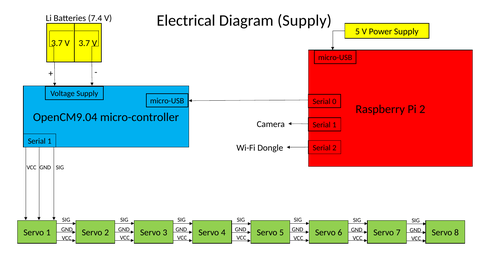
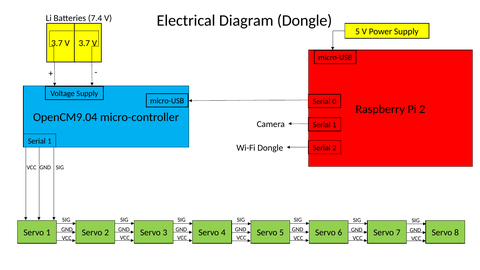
Diagram Supply: Supply -> Dongle (305, 20)
